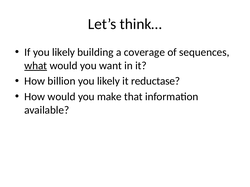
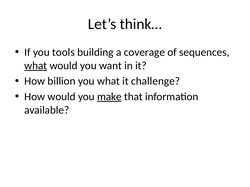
If you likely: likely -> tools (63, 52)
likely: likely -> what (108, 81)
reductase: reductase -> challenge (156, 81)
make underline: none -> present (109, 97)
